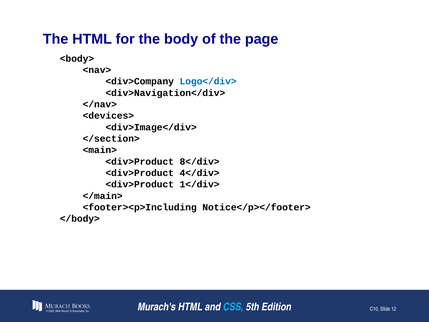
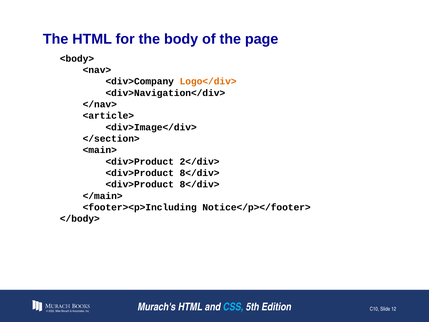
Logo</div> colour: blue -> orange (208, 81)
<devices>: <devices> -> <article> (108, 116)
8</div>: 8</div> -> 2</div> (200, 161)
4</div>: 4</div> -> 8</div> (200, 173)
1</div>: 1</div> -> 8</div> (200, 184)
